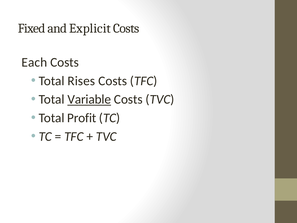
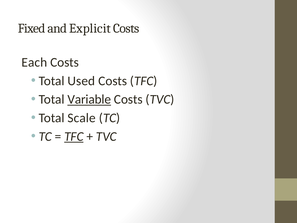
Rises: Rises -> Used (81, 81)
Profit: Profit -> Scale (82, 118)
TFC underline: none -> present (74, 136)
